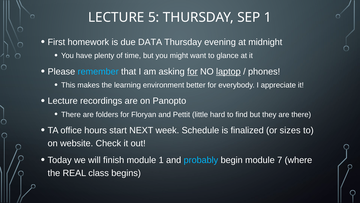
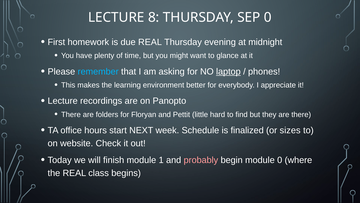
5: 5 -> 8 (154, 17)
SEP 1: 1 -> 0 (268, 17)
due DATA: DATA -> REAL (150, 42)
for underline: present -> none (192, 71)
probably colour: light blue -> pink (201, 160)
module 7: 7 -> 0 (280, 160)
